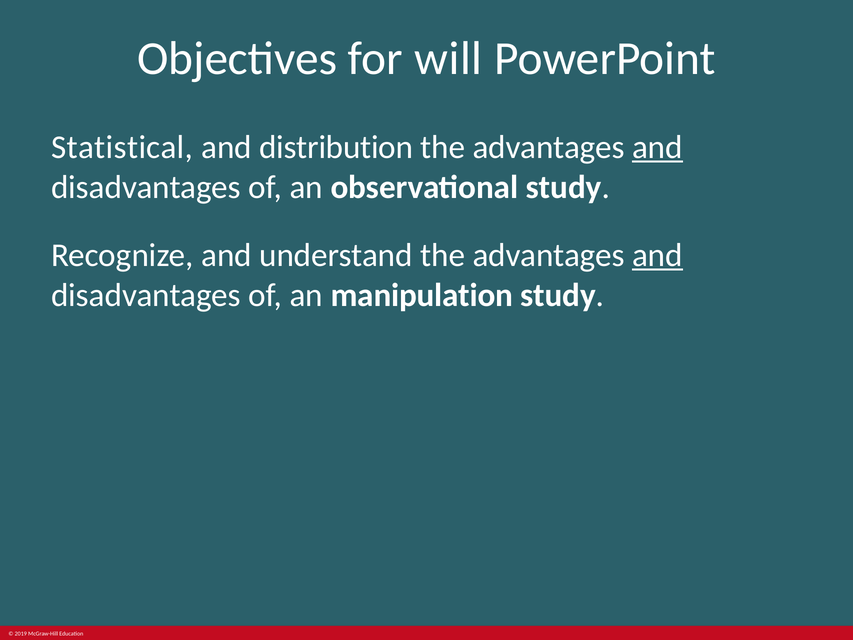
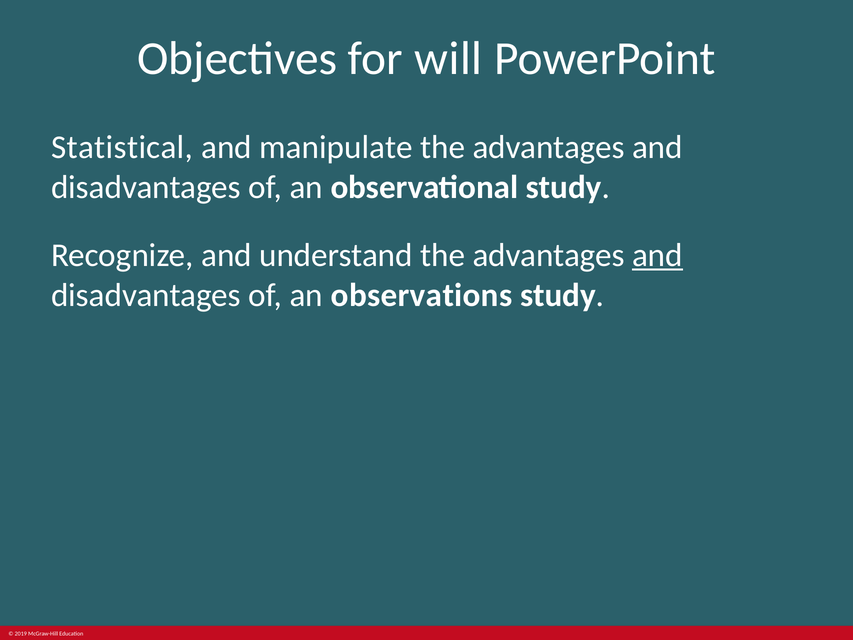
distribution: distribution -> manipulate (336, 147)
and underline: present -> none (657, 147)
manipulation: manipulation -> observations (422, 295)
